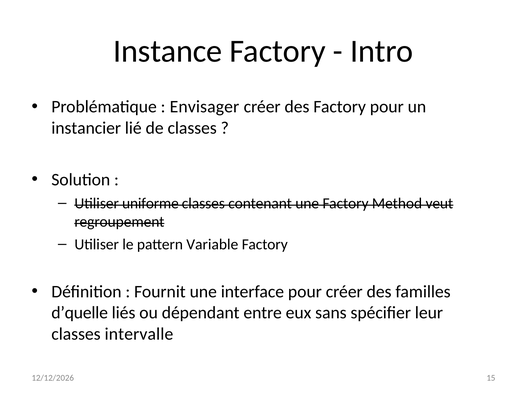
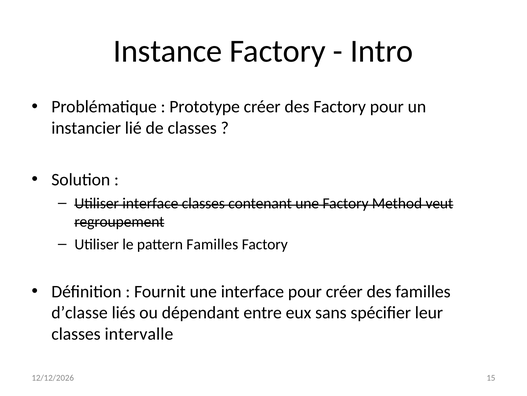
Envisager: Envisager -> Prototype (205, 107)
Utiliser uniforme: uniforme -> interface (150, 203)
pattern Variable: Variable -> Familles (212, 244)
d’quelle: d’quelle -> d’classe (80, 312)
